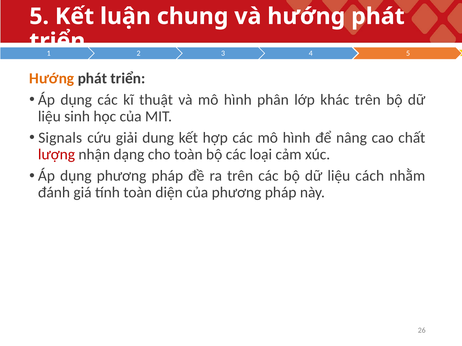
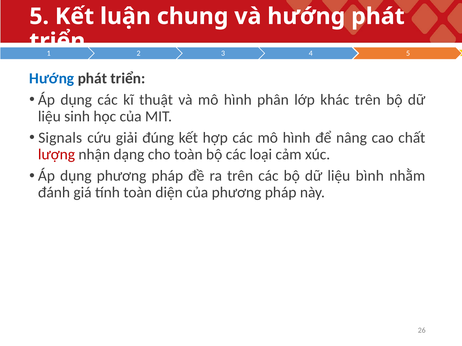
Hướng colour: orange -> blue (52, 79)
dung: dung -> đúng (158, 138)
cách: cách -> bình (370, 176)
